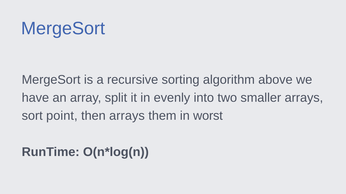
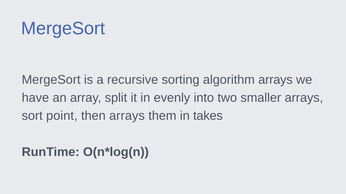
algorithm above: above -> arrays (276, 80)
worst: worst -> takes (208, 116)
